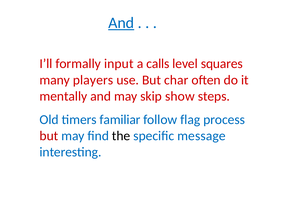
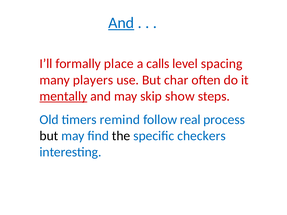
input: input -> place (119, 64)
squares: squares -> spacing (222, 64)
mentally underline: none -> present (63, 96)
familiar: familiar -> remind (120, 120)
flag: flag -> real (190, 120)
but colour: red -> black (49, 136)
message: message -> checkers (202, 136)
